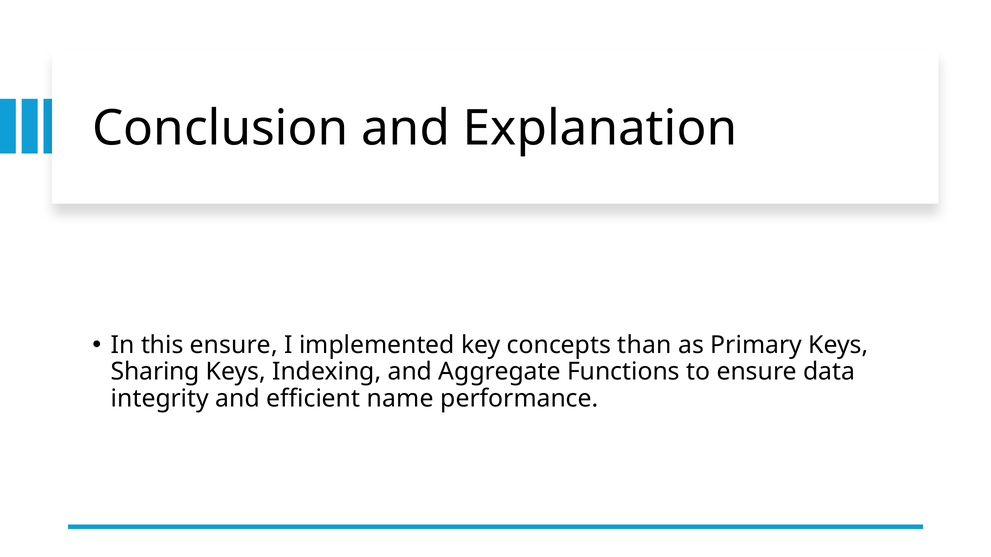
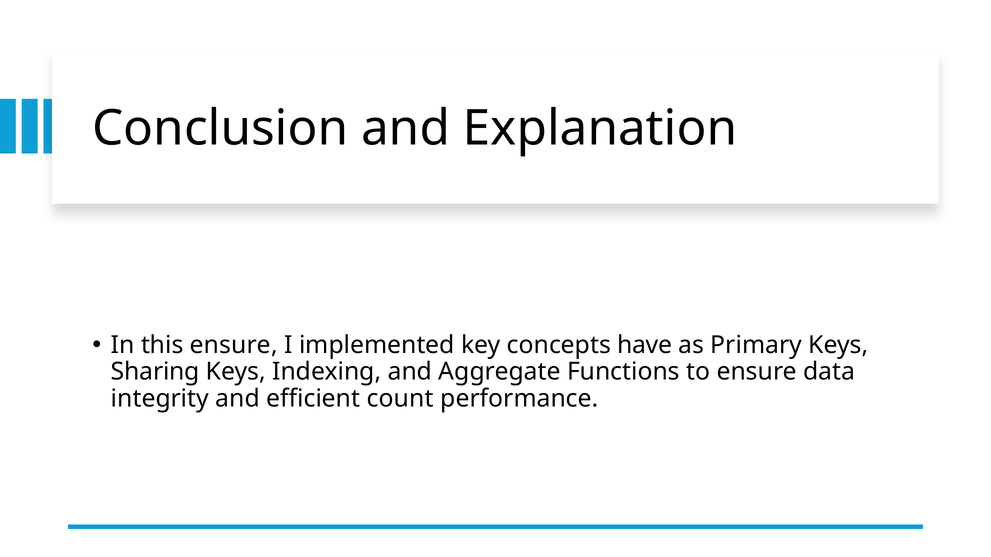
than: than -> have (645, 345)
name: name -> count (400, 399)
